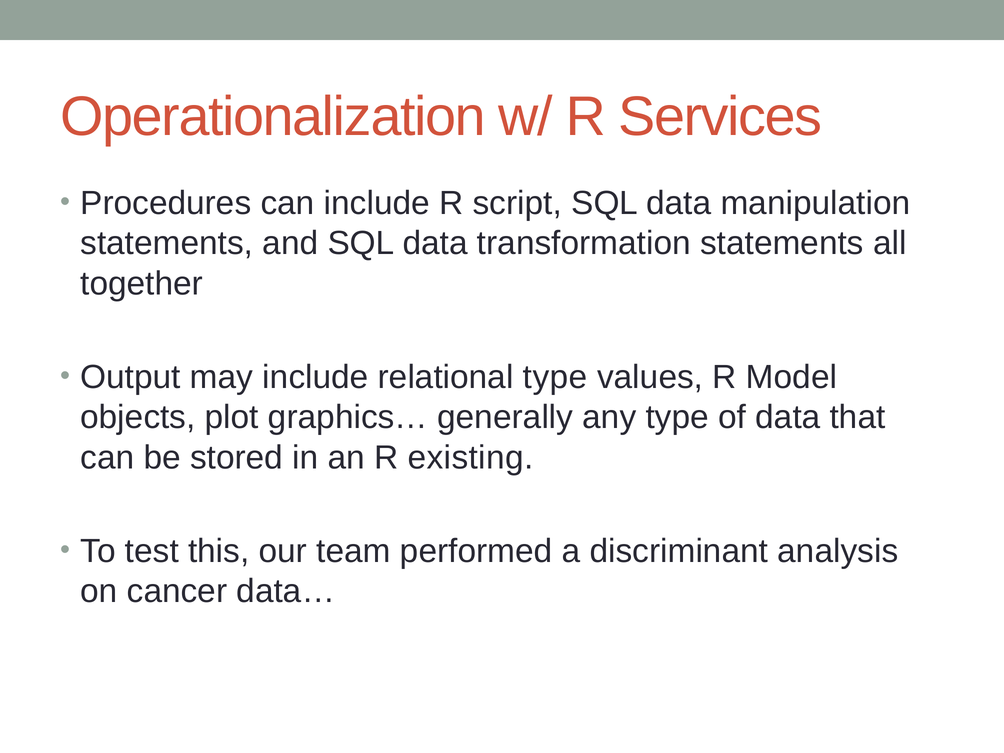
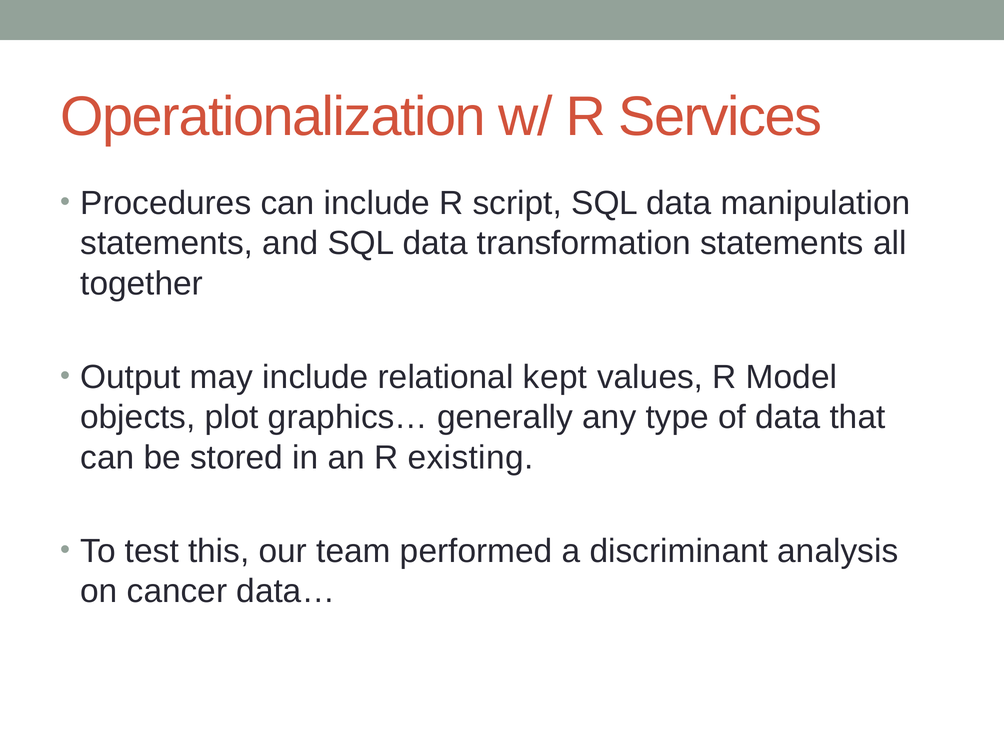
relational type: type -> kept (555, 377)
